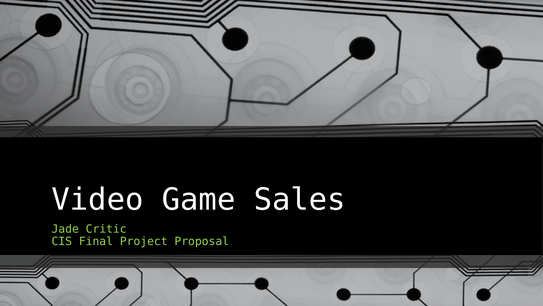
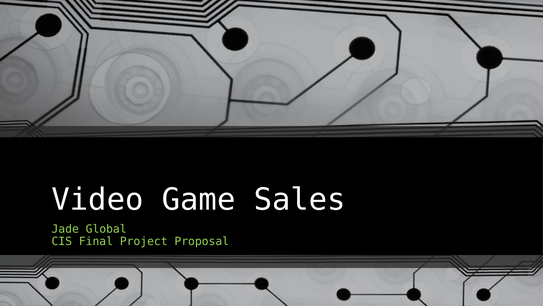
Critic: Critic -> Global (106, 229)
